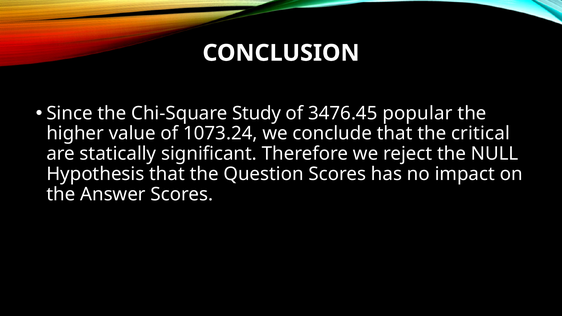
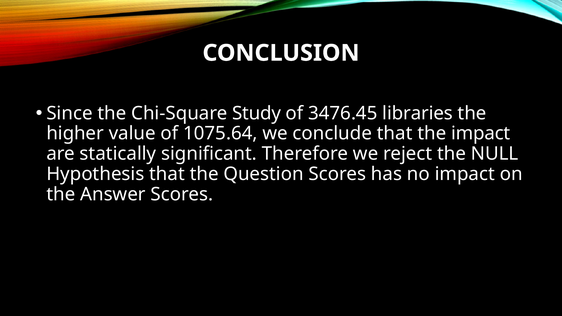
popular: popular -> libraries (418, 113)
1073.24: 1073.24 -> 1075.64 (220, 134)
the critical: critical -> impact (481, 134)
